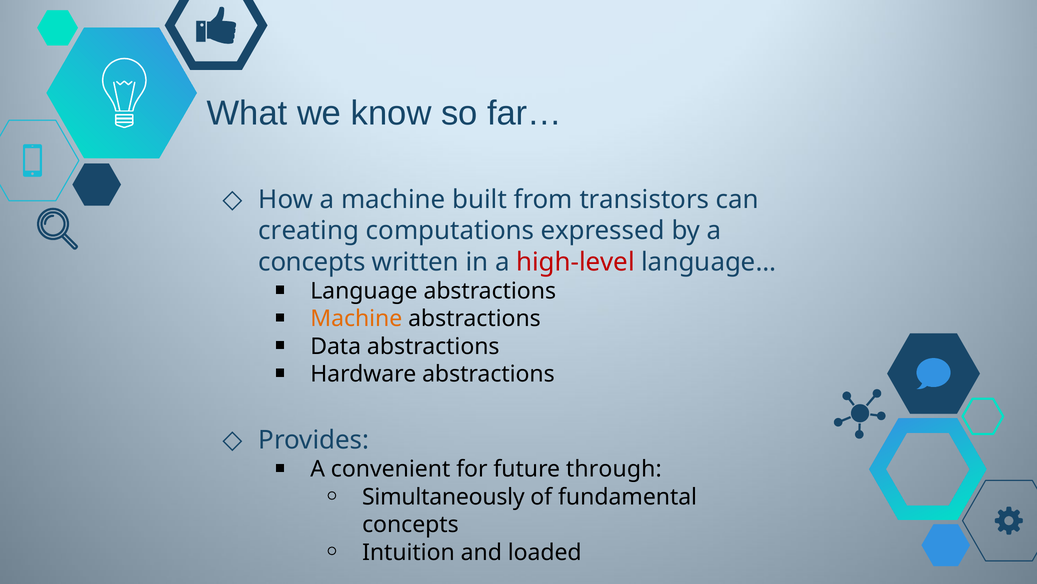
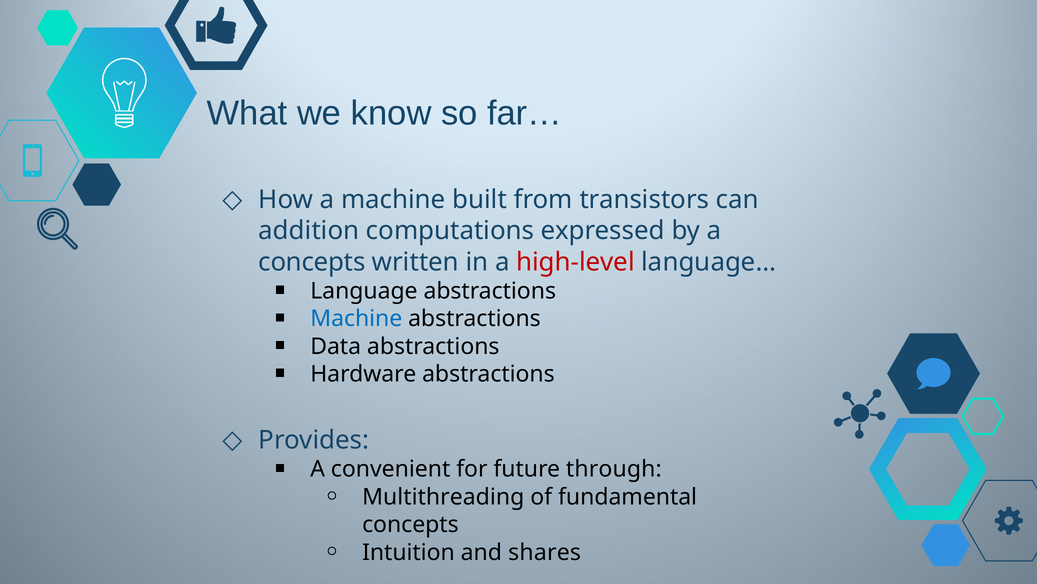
creating: creating -> addition (309, 231)
Machine colour: orange -> blue (356, 319)
Simultaneously: Simultaneously -> Multithreading (443, 496)
loaded: loaded -> shares (545, 552)
